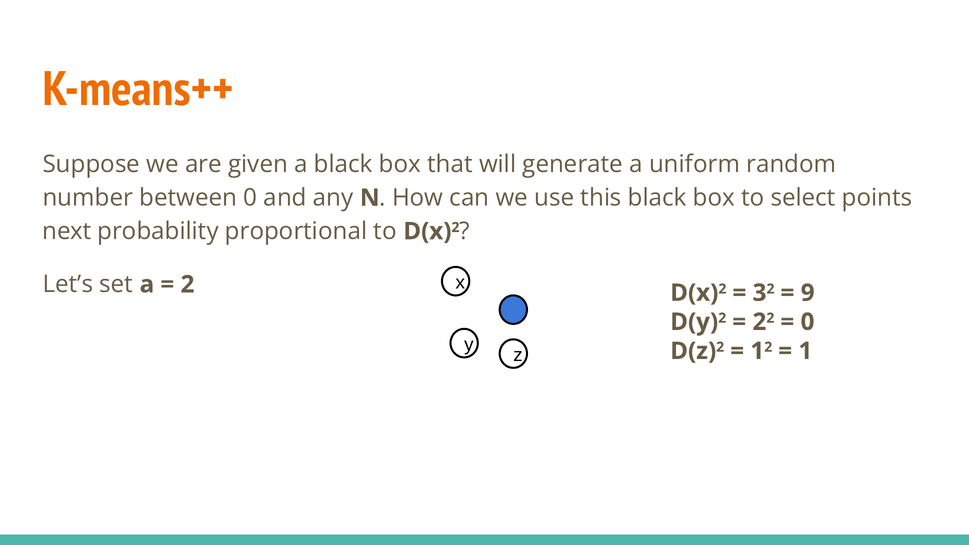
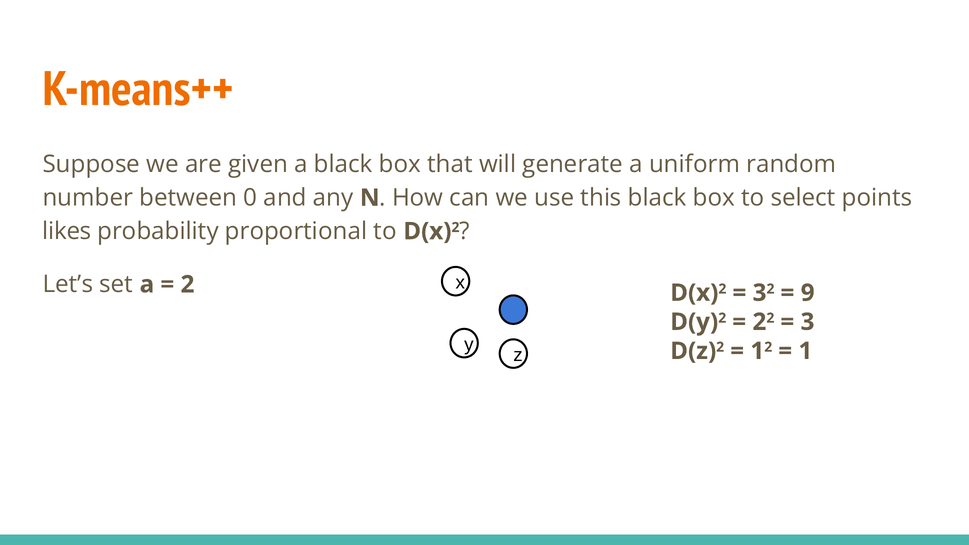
next: next -> likes (67, 231)
0: 0 -> 3 (808, 322)
